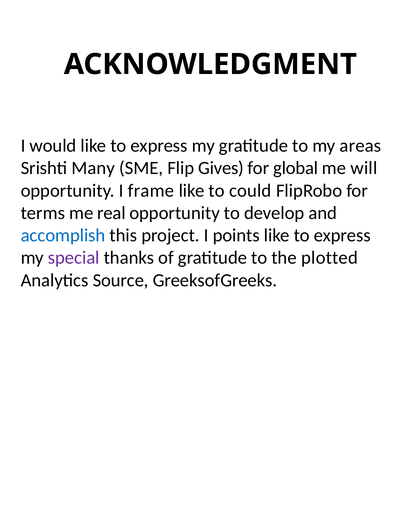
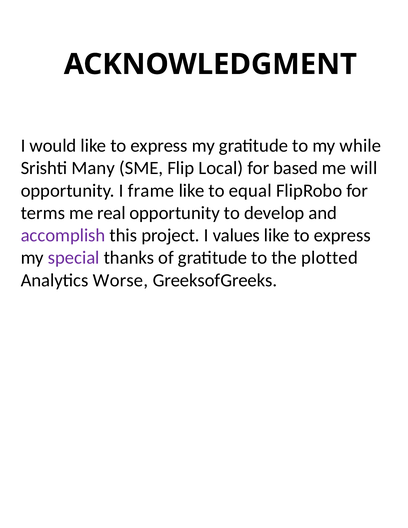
areas: areas -> while (360, 146)
Gives: Gives -> Local (221, 168)
global: global -> based (296, 168)
could: could -> equal (250, 191)
accomplish colour: blue -> purple (63, 235)
points: points -> values (236, 235)
Source: Source -> Worse (120, 280)
